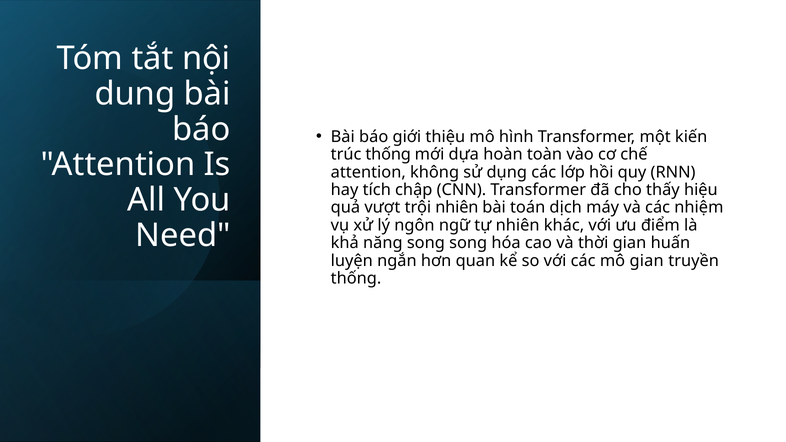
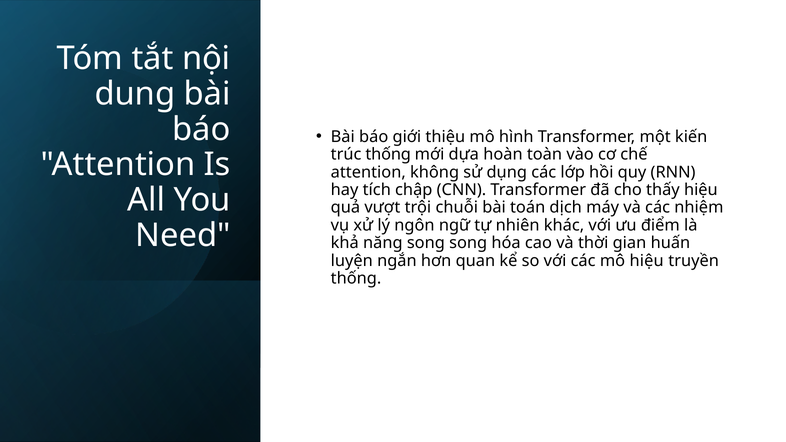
trội nhiên: nhiên -> chuỗi (457, 208)
mô gian: gian -> hiệu (647, 261)
